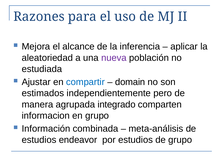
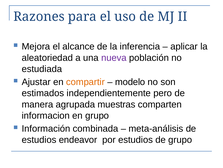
compartir colour: blue -> orange (85, 82)
domain: domain -> modelo (130, 82)
integrado: integrado -> muestras (117, 104)
